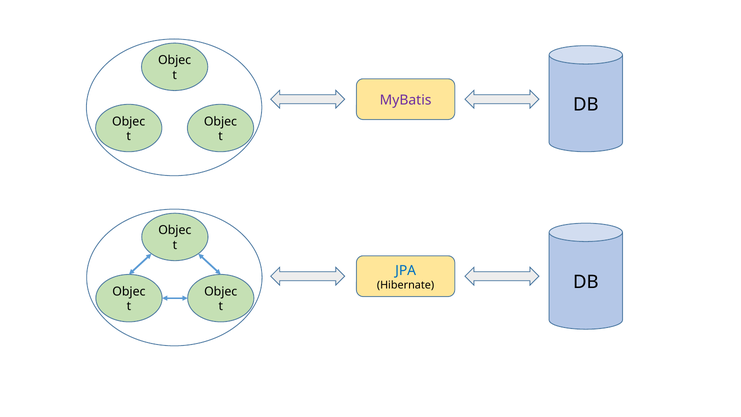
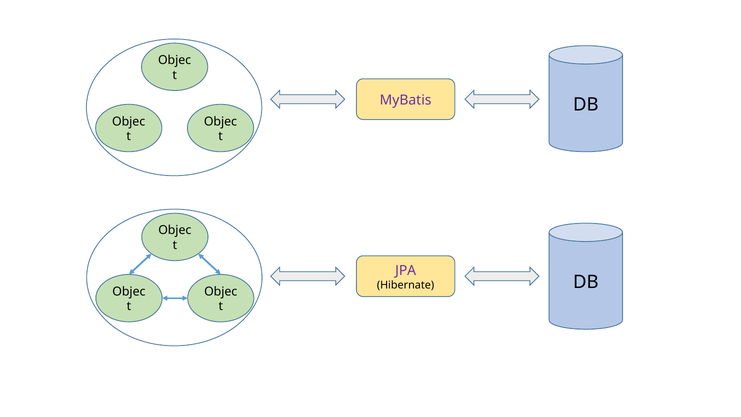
JPA colour: blue -> purple (406, 271)
